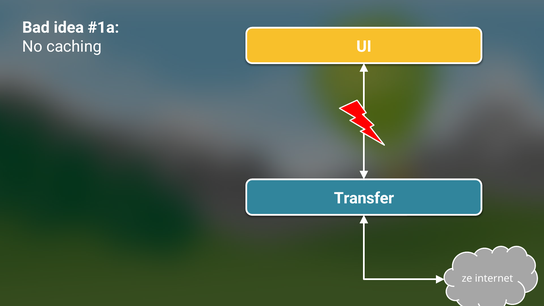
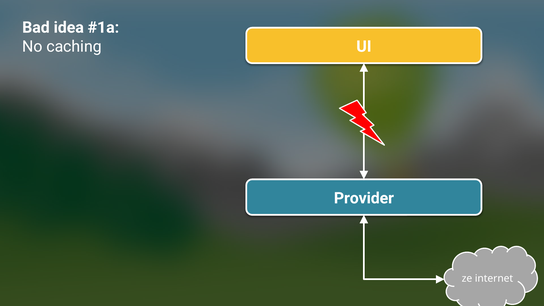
Transfer: Transfer -> Provider (364, 198)
